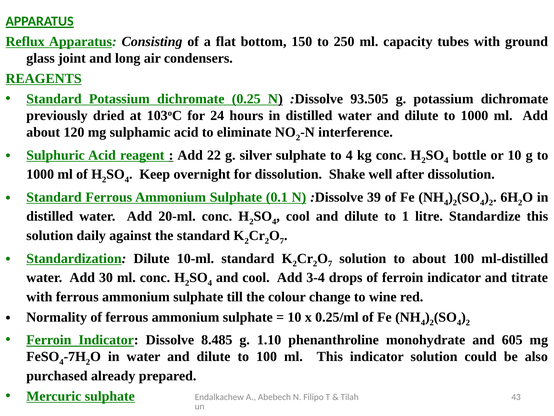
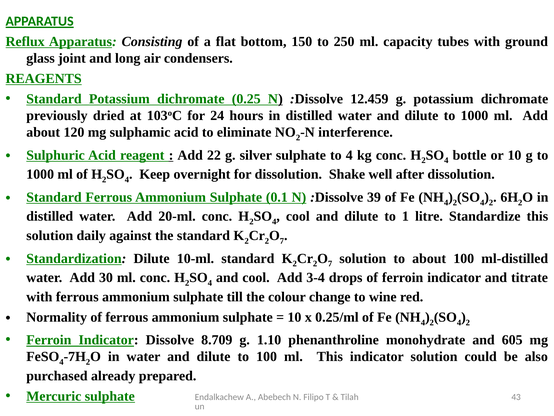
93.505: 93.505 -> 12.459 (369, 99)
8.485: 8.485 -> 8.709 (217, 340)
